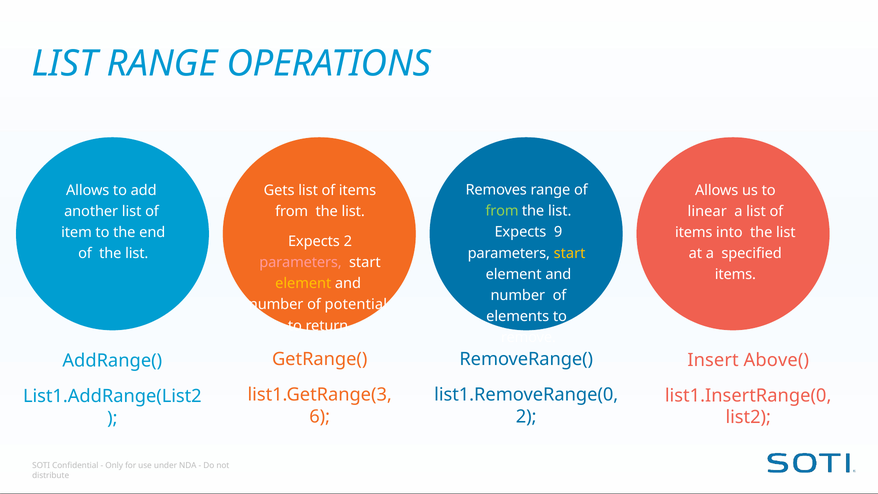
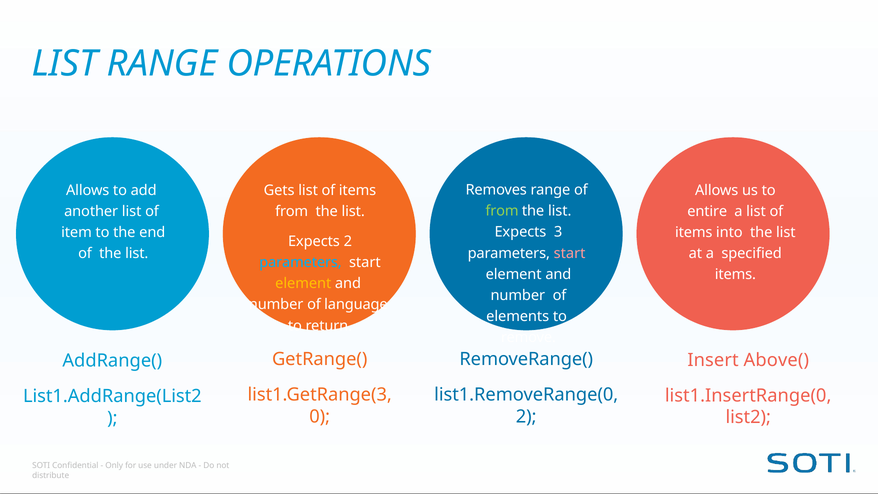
linear: linear -> entire (707, 211)
9: 9 -> 3 (558, 232)
start colour: yellow -> pink (570, 253)
parameters colour: pink -> light blue (301, 262)
potential: potential -> language (356, 305)
6: 6 -> 0 (320, 416)
